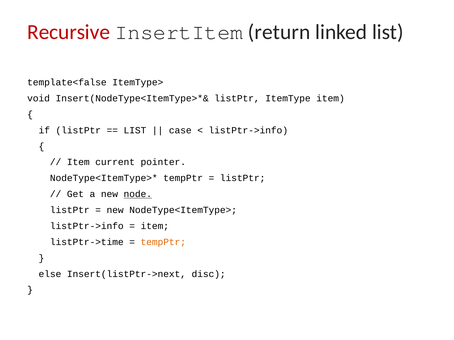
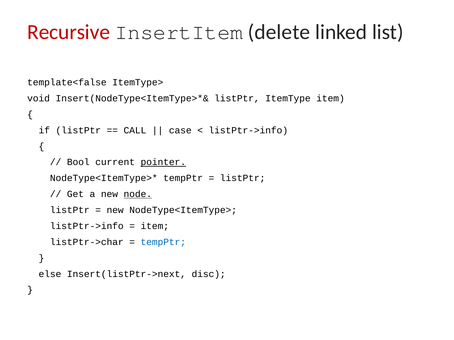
return: return -> delete (279, 32)
LIST: LIST -> CALL (135, 130)
Item: Item -> Bool (78, 162)
pointer underline: none -> present (163, 162)
listPtr->time: listPtr->time -> listPtr->char (87, 242)
tempPtr colour: orange -> blue (163, 242)
